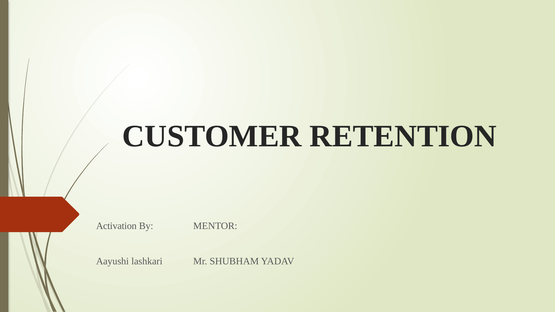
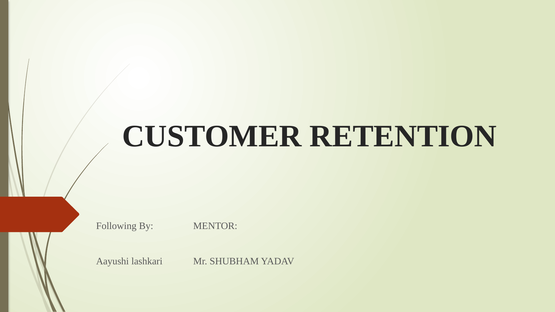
Activation: Activation -> Following (116, 226)
